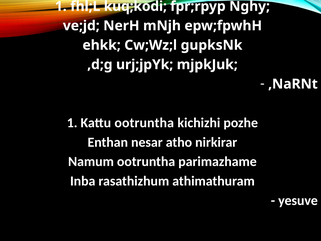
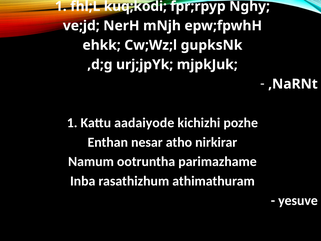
Kattu ootruntha: ootruntha -> aadaiyode (144, 123)
